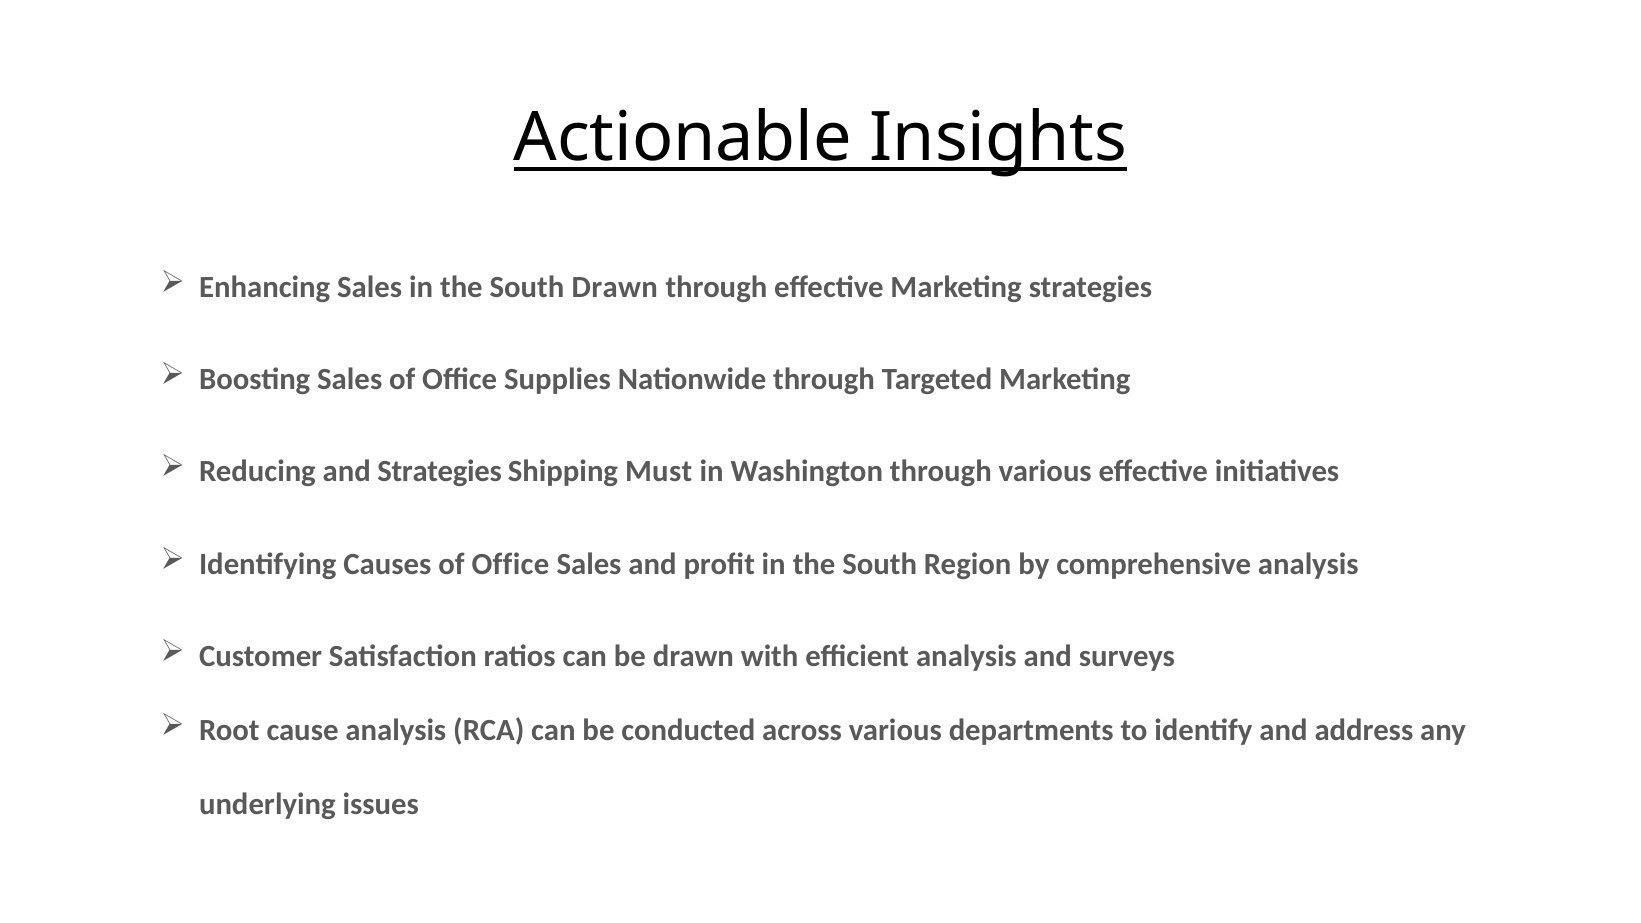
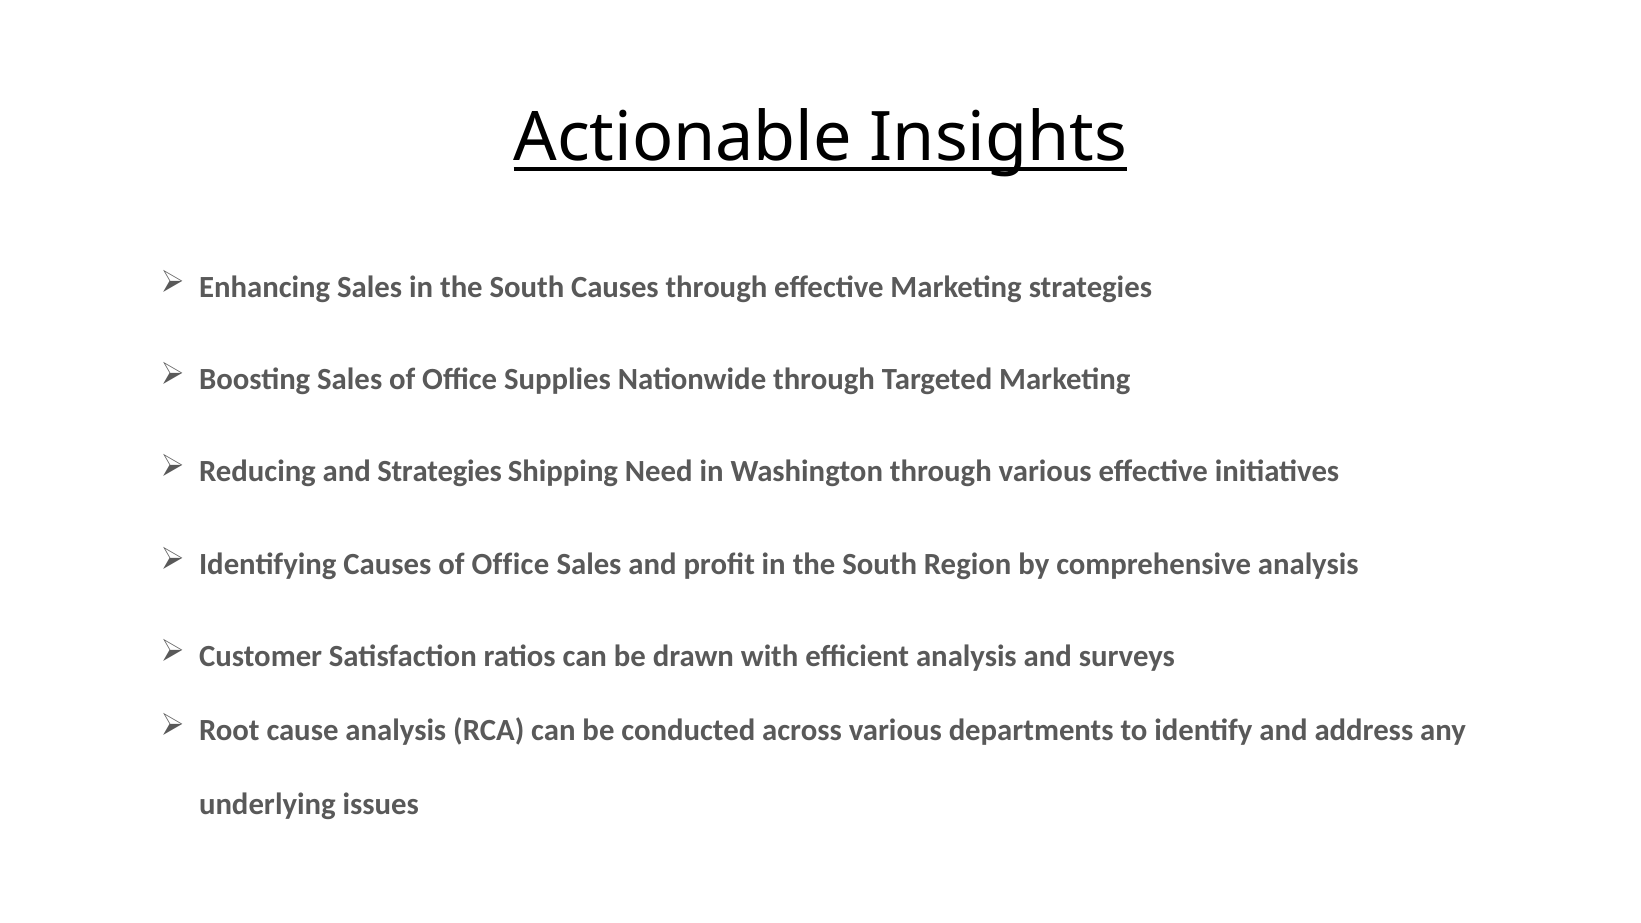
South Drawn: Drawn -> Causes (615, 287)
Must: Must -> Need (659, 472)
